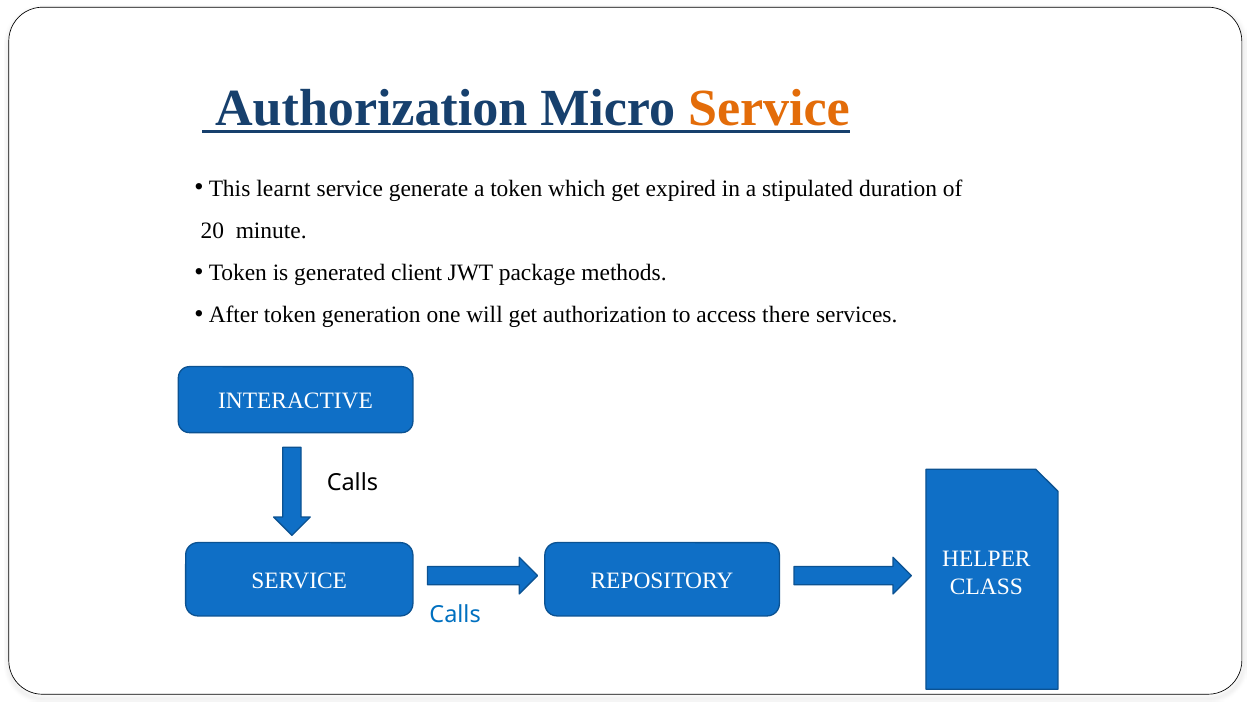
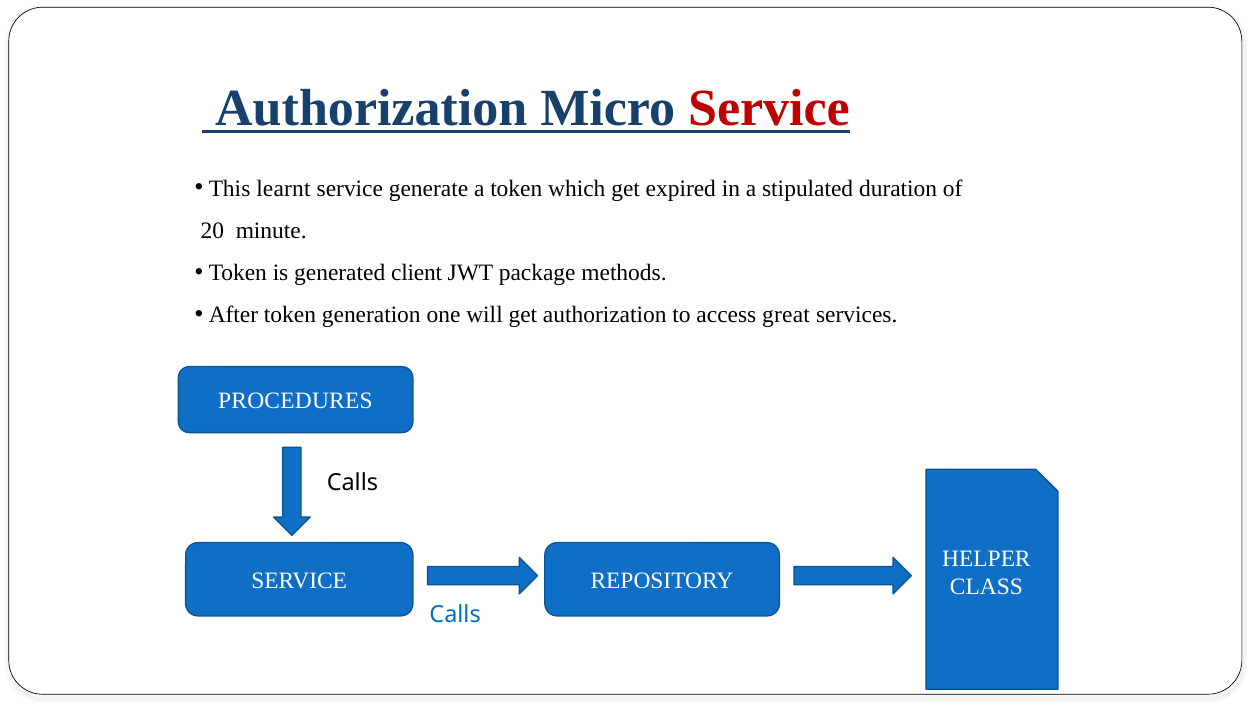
Service colour: orange -> red (769, 108)
there: there -> great (786, 315)
INTERACTIVE: INTERACTIVE -> PROCEDURES (295, 401)
